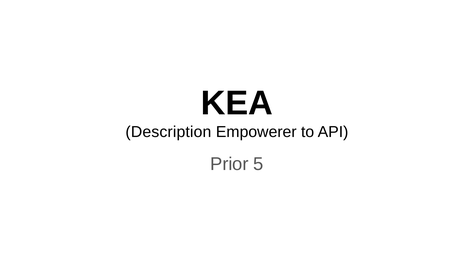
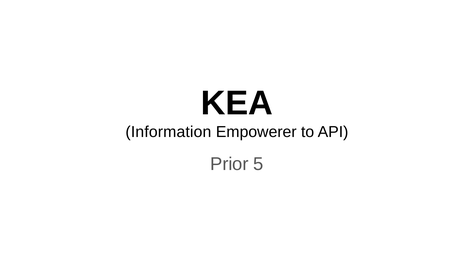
Description: Description -> Information (168, 132)
